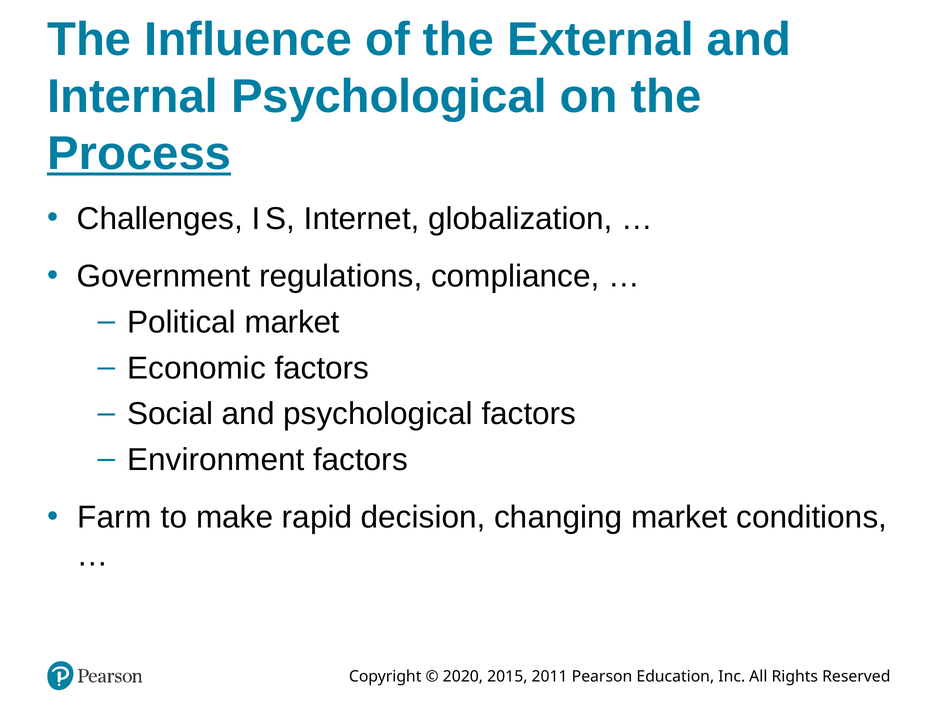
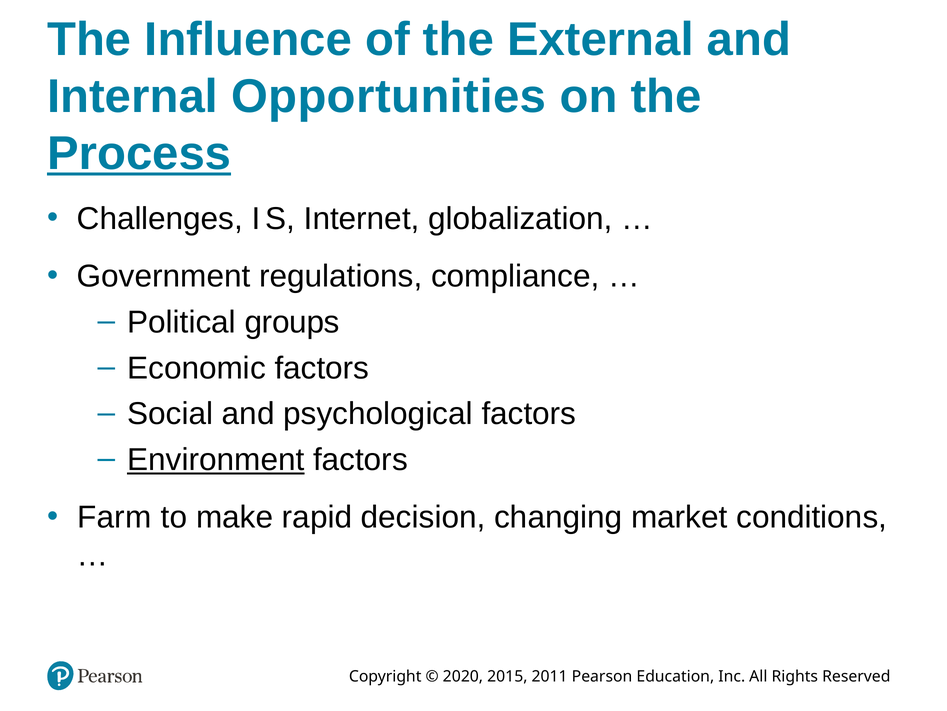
Internal Psychological: Psychological -> Opportunities (389, 96)
Political market: market -> groups (292, 322)
Environment underline: none -> present (216, 459)
